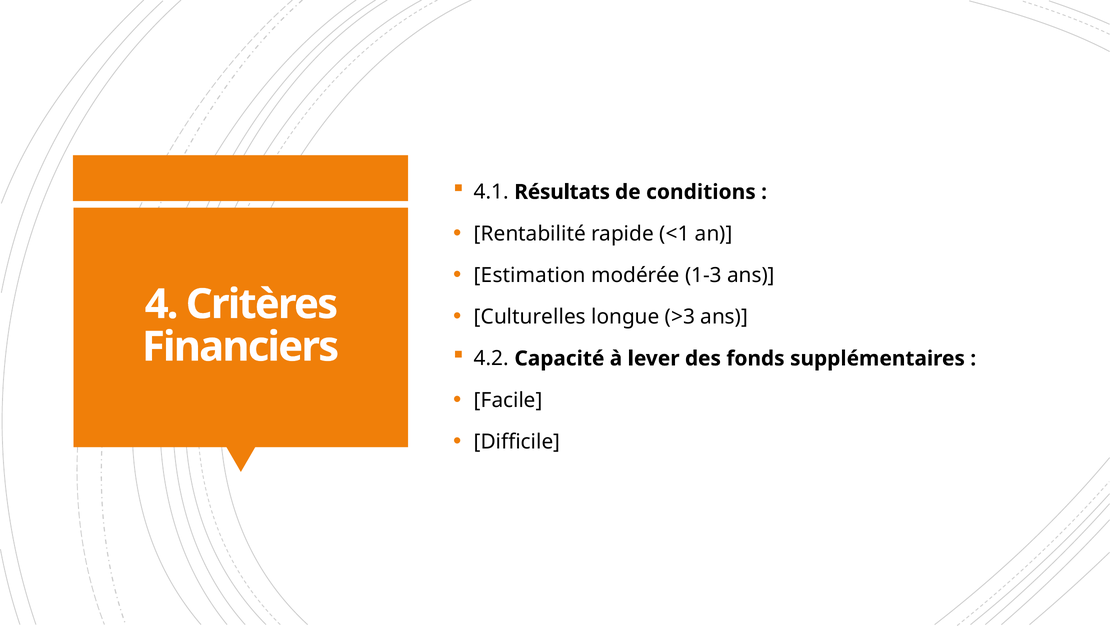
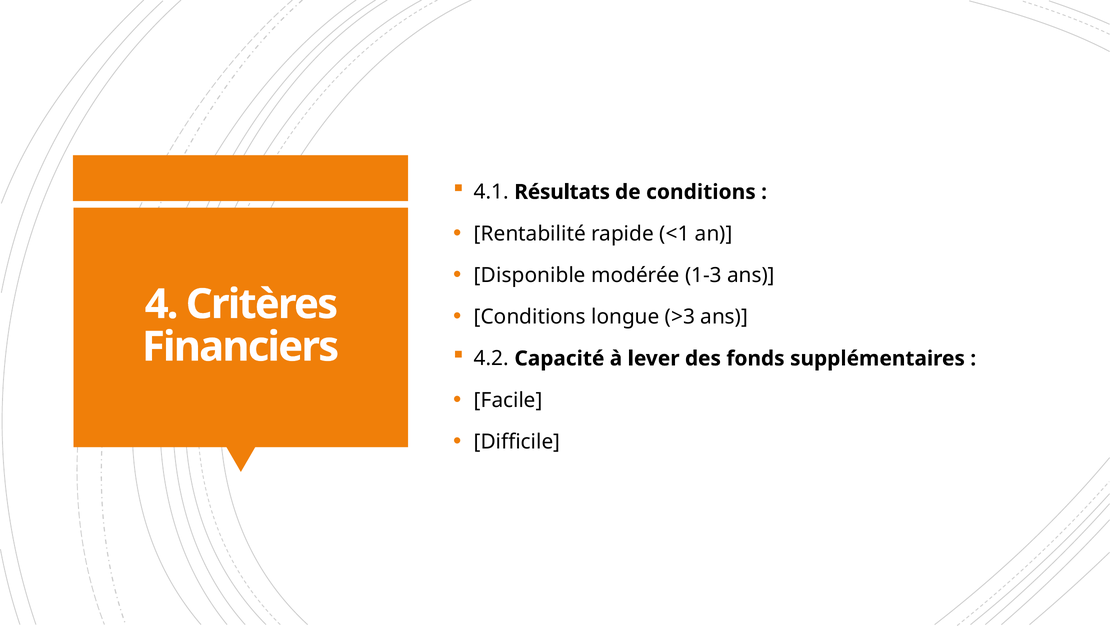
Estimation: Estimation -> Disponible (530, 275)
Culturelles: Culturelles -> Conditions (530, 317)
